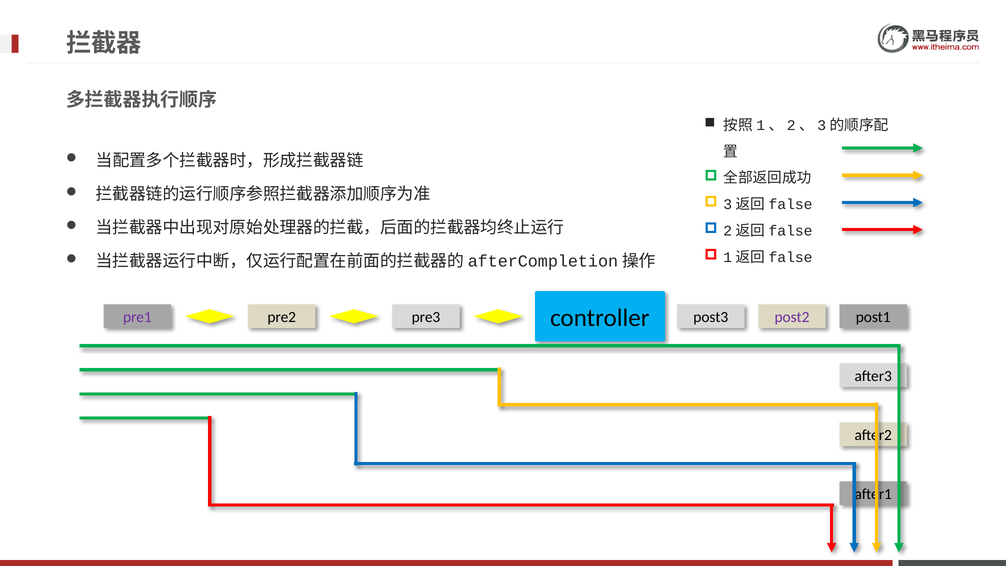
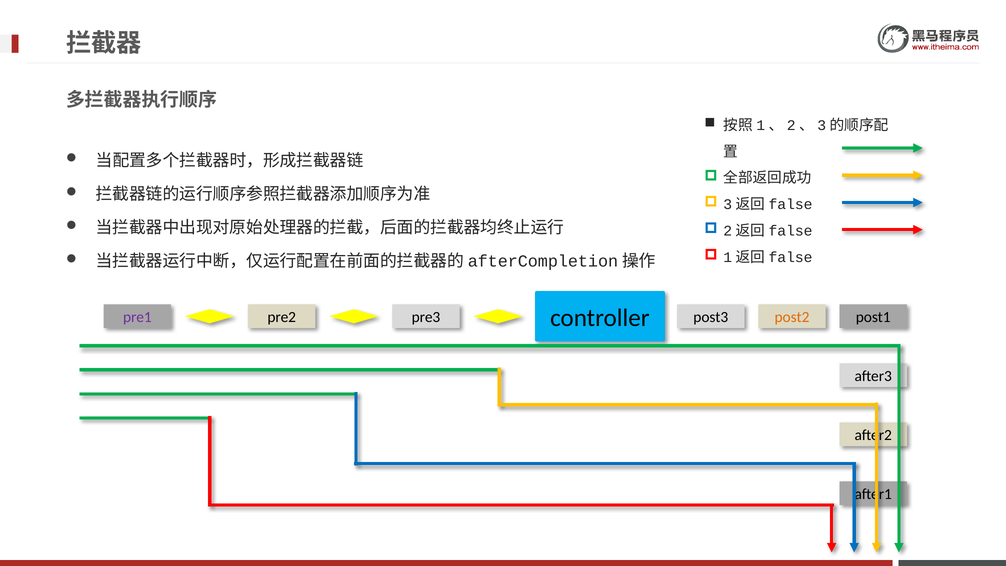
post2 colour: purple -> orange (792, 317)
